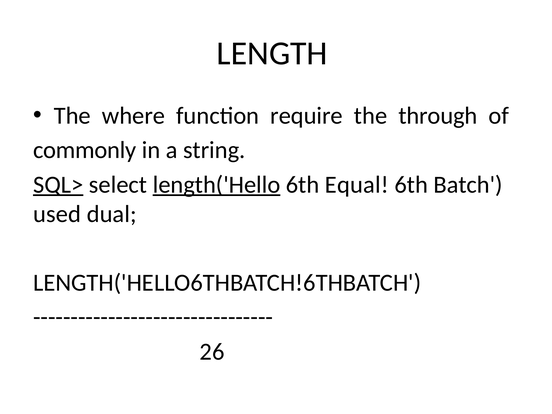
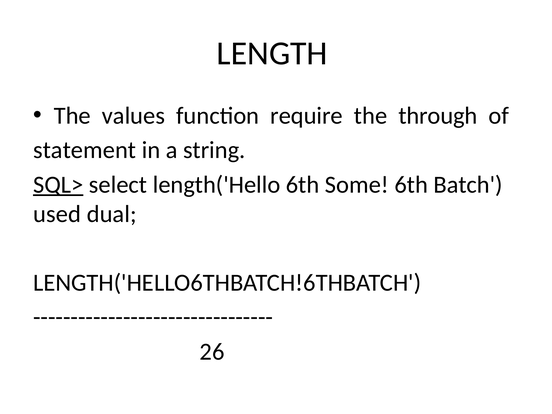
where: where -> values (133, 116)
commonly: commonly -> statement (85, 150)
length('Hello underline: present -> none (217, 185)
Equal: Equal -> Some (357, 185)
